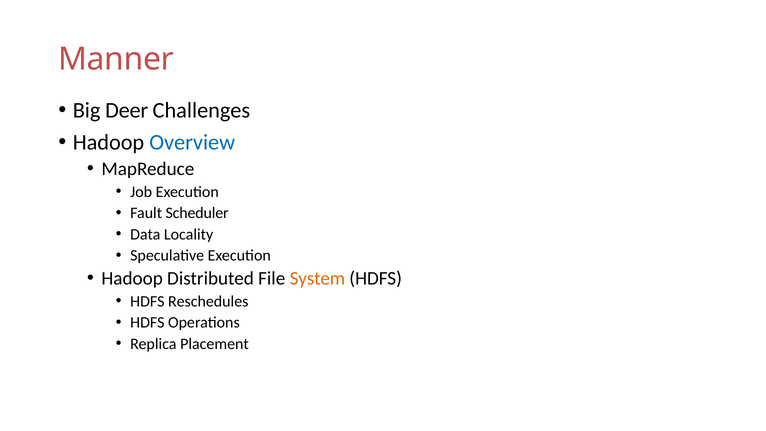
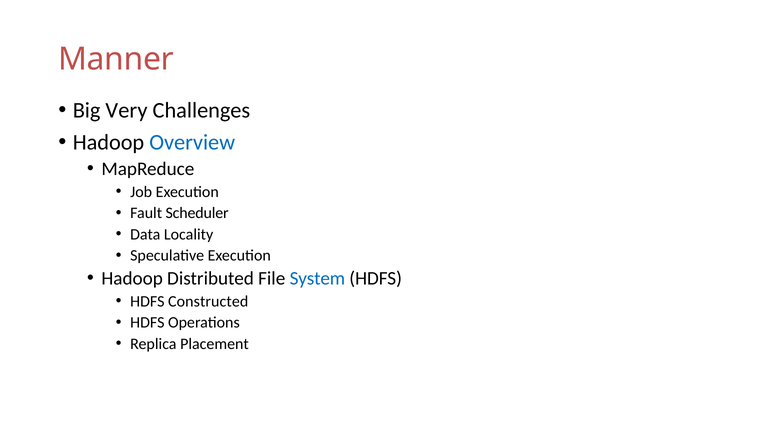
Deer: Deer -> Very (126, 110)
System colour: orange -> blue (317, 278)
Reschedules: Reschedules -> Constructed (208, 301)
